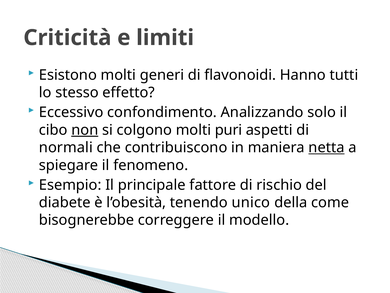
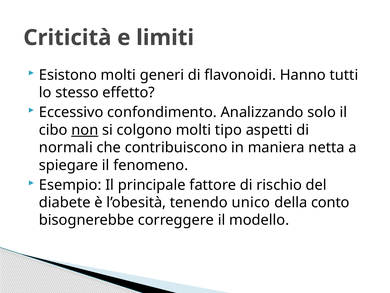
puri: puri -> tipo (228, 130)
netta underline: present -> none (327, 147)
come: come -> conto (330, 202)
